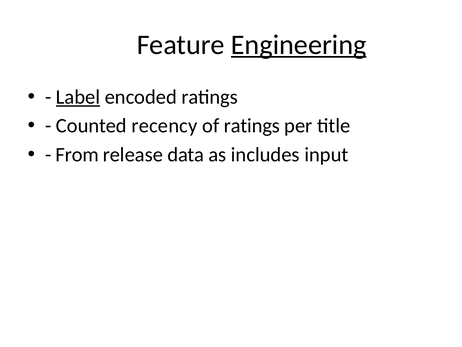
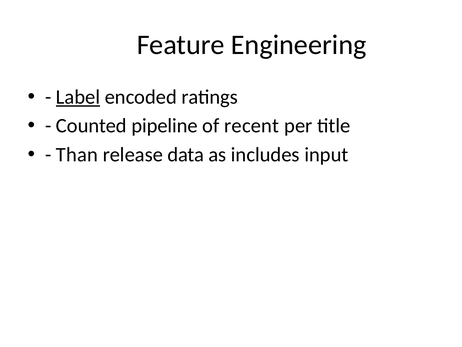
Engineering underline: present -> none (299, 45)
recency: recency -> pipeline (165, 126)
of ratings: ratings -> recent (252, 126)
From: From -> Than (77, 154)
